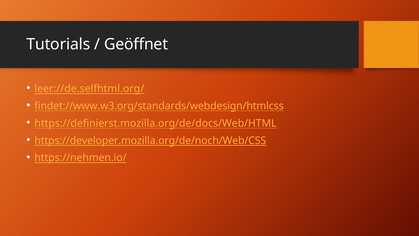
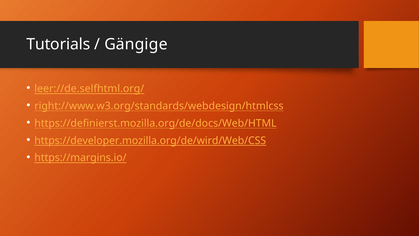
Geöffnet: Geöffnet -> Gängige (136, 44)
findet://www.w3.org/standards/webdesign/htmlcss: findet://www.w3.org/standards/webdesign/htmlcss -> right://www.w3.org/standards/webdesign/htmlcss (159, 106)
https://developer.mozilla.org/de/noch/Web/CSS: https://developer.mozilla.org/de/noch/Web/CSS -> https://developer.mozilla.org/de/wird/Web/CSS (150, 140)
https://nehmen.io/: https://nehmen.io/ -> https://margins.io/ (80, 158)
